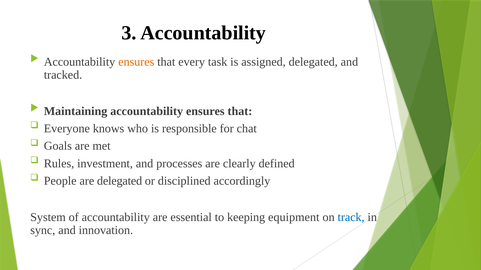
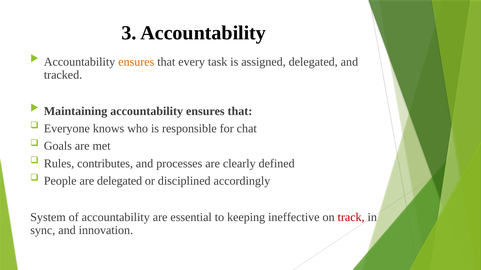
investment: investment -> contributes (105, 164)
equipment: equipment -> ineffective (294, 218)
track colour: blue -> red (351, 218)
